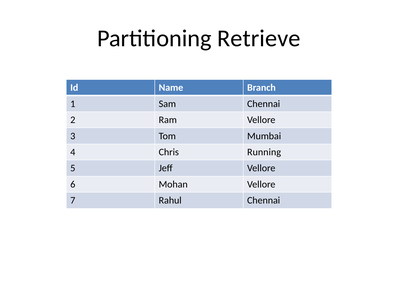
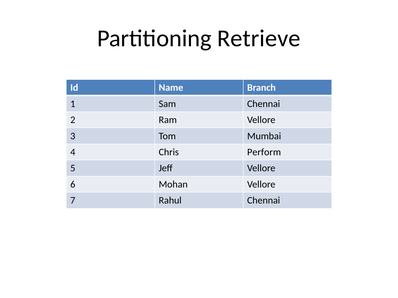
Running: Running -> Perform (264, 152)
